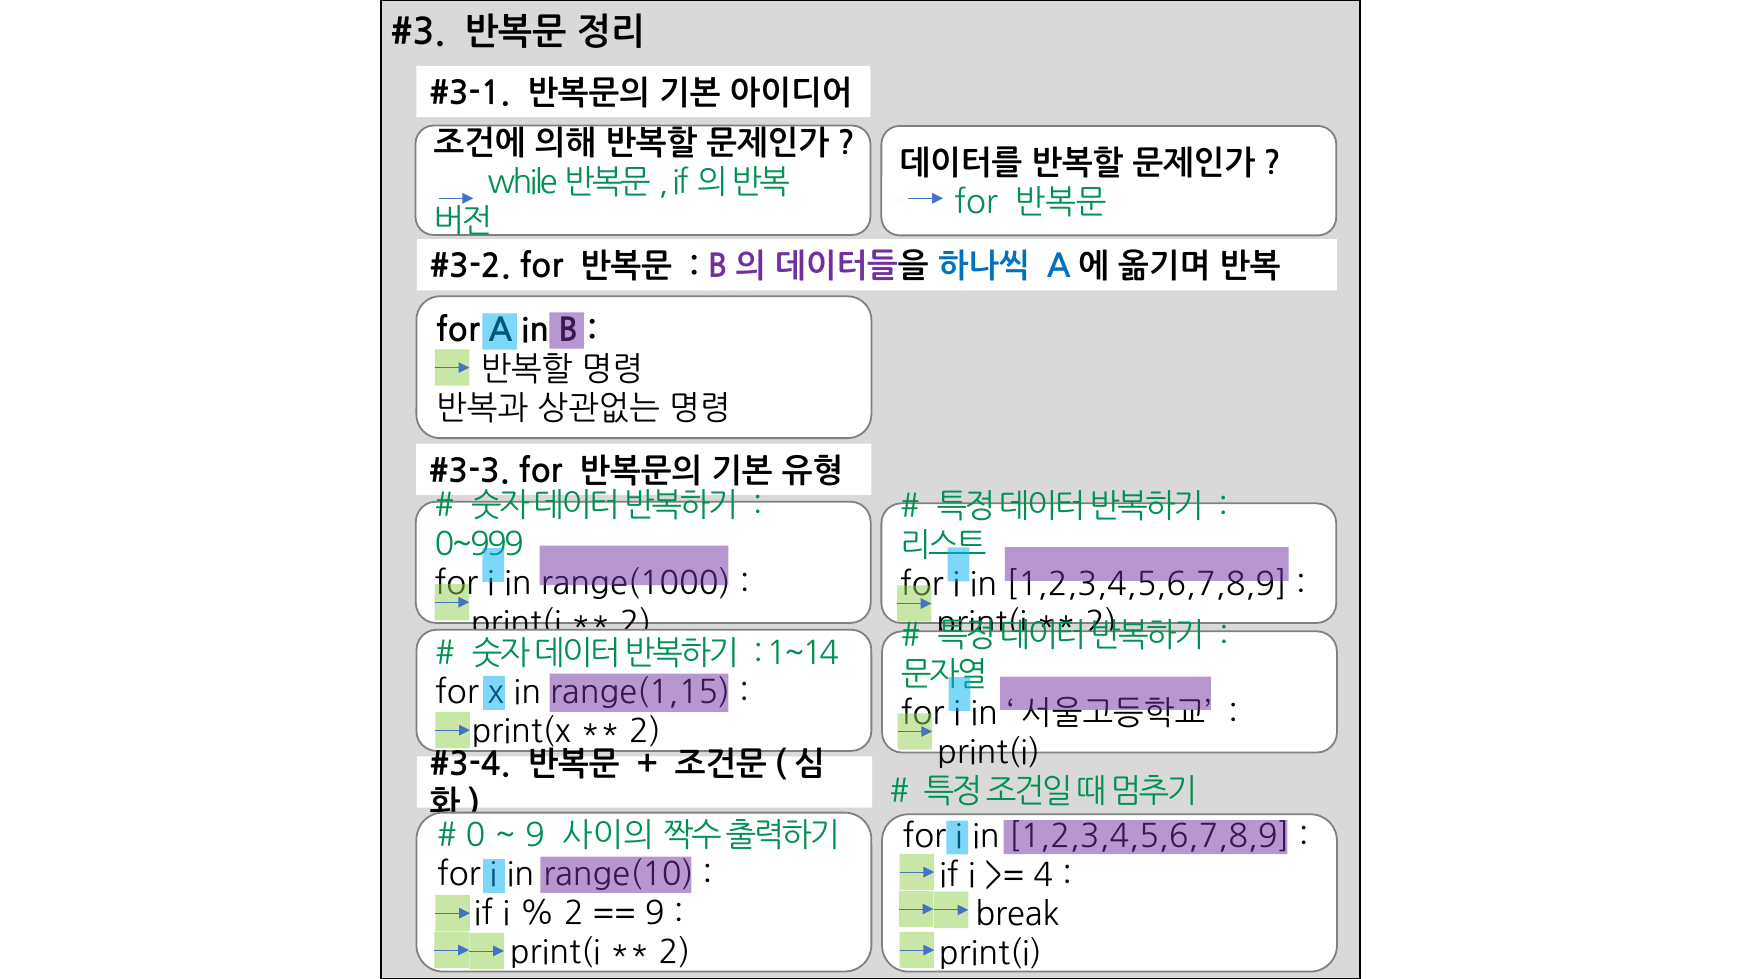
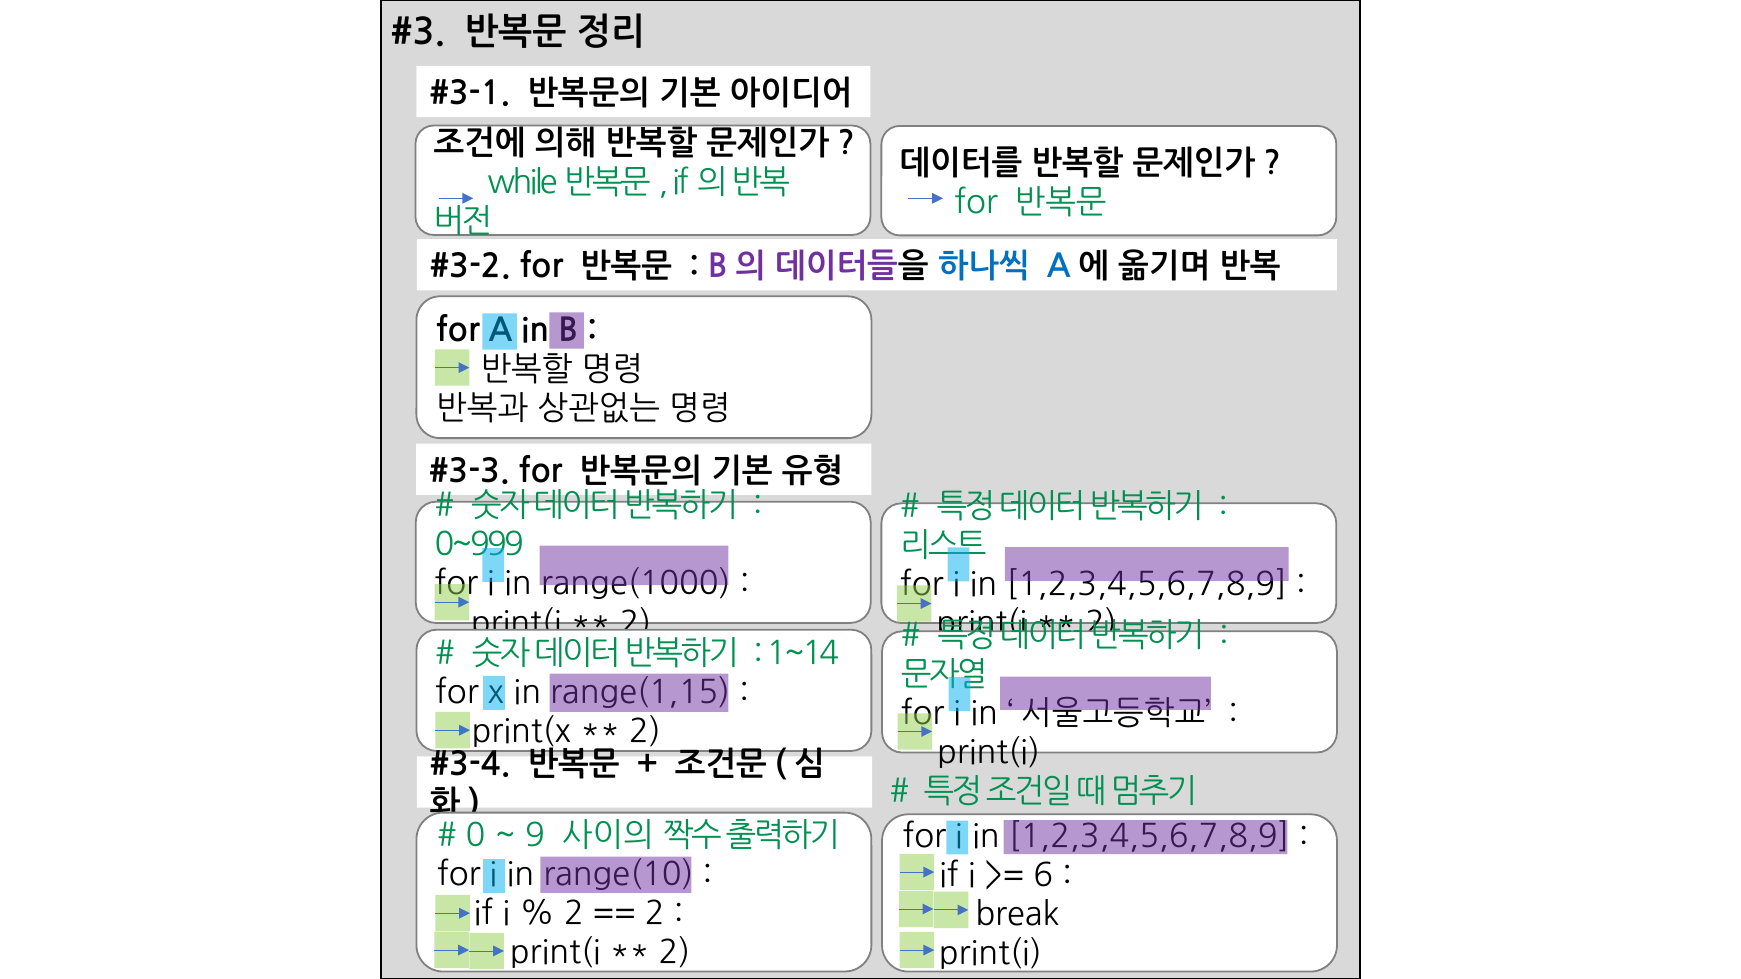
4: 4 -> 6 (1043, 876)
9: 9 -> 2 (655, 914)
